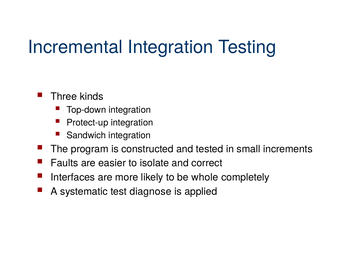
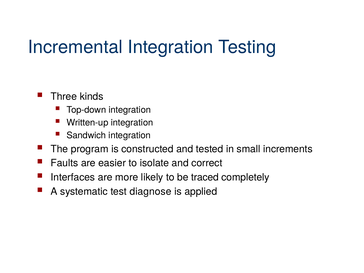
Protect-up: Protect-up -> Written-up (87, 123)
whole: whole -> traced (205, 177)
